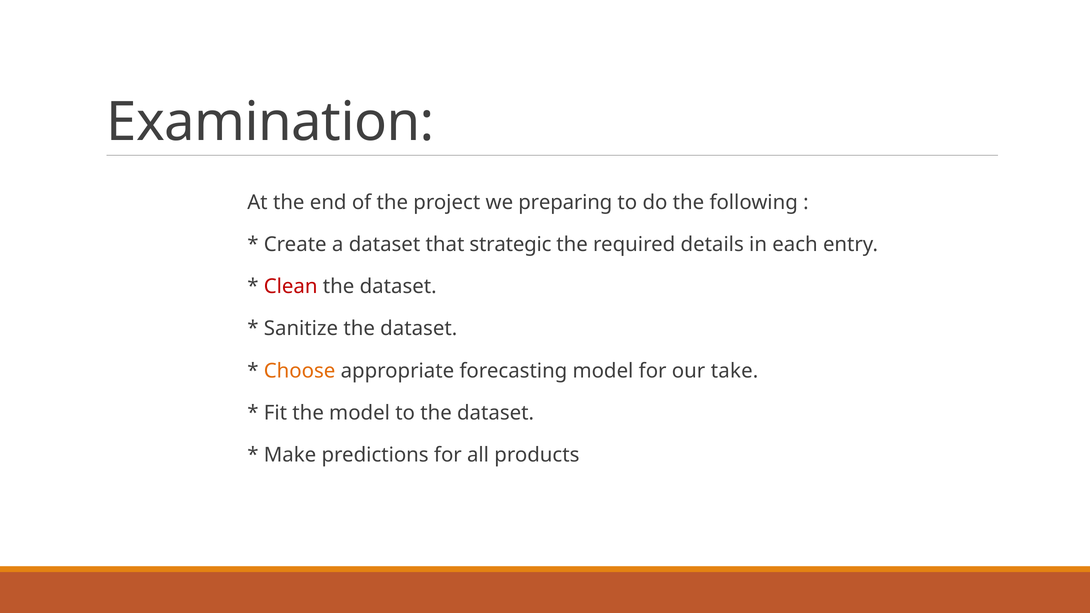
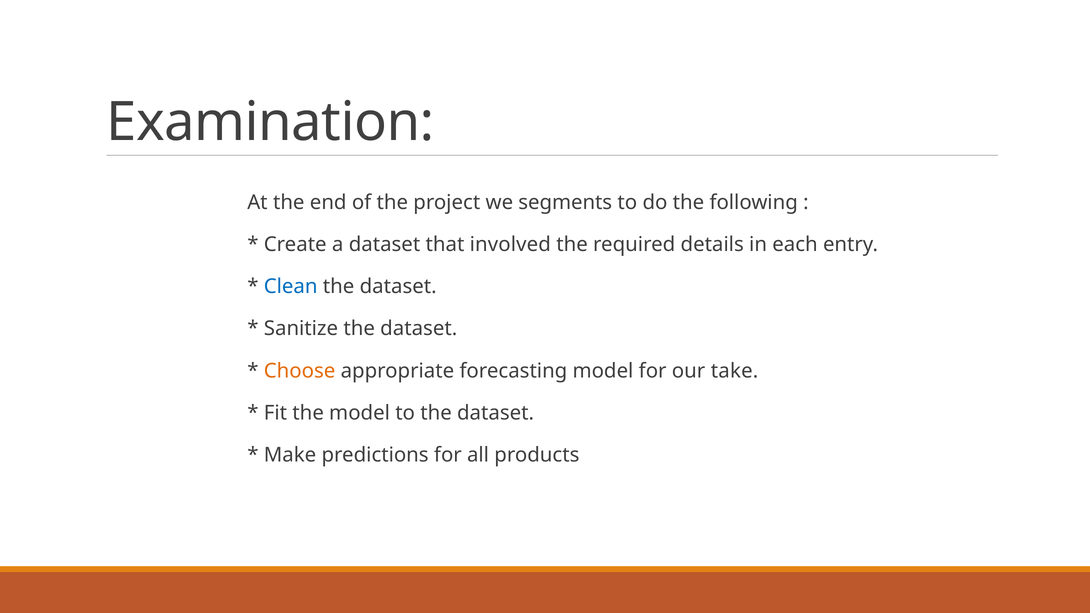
preparing: preparing -> segments (565, 202)
strategic: strategic -> involved (510, 244)
Clean colour: red -> blue (291, 287)
